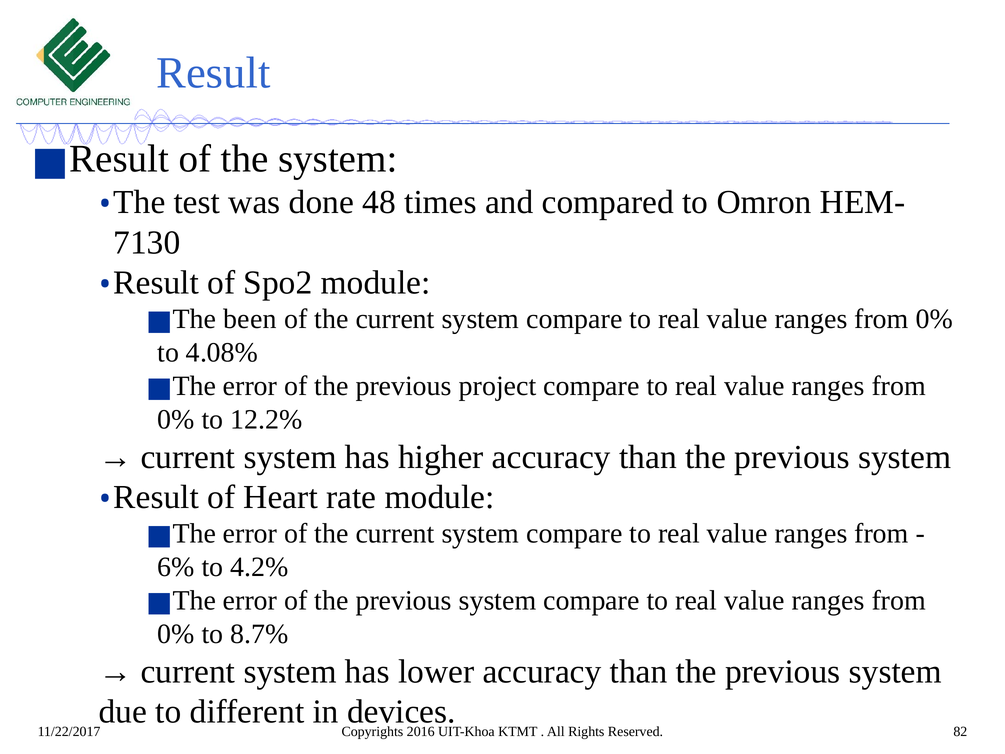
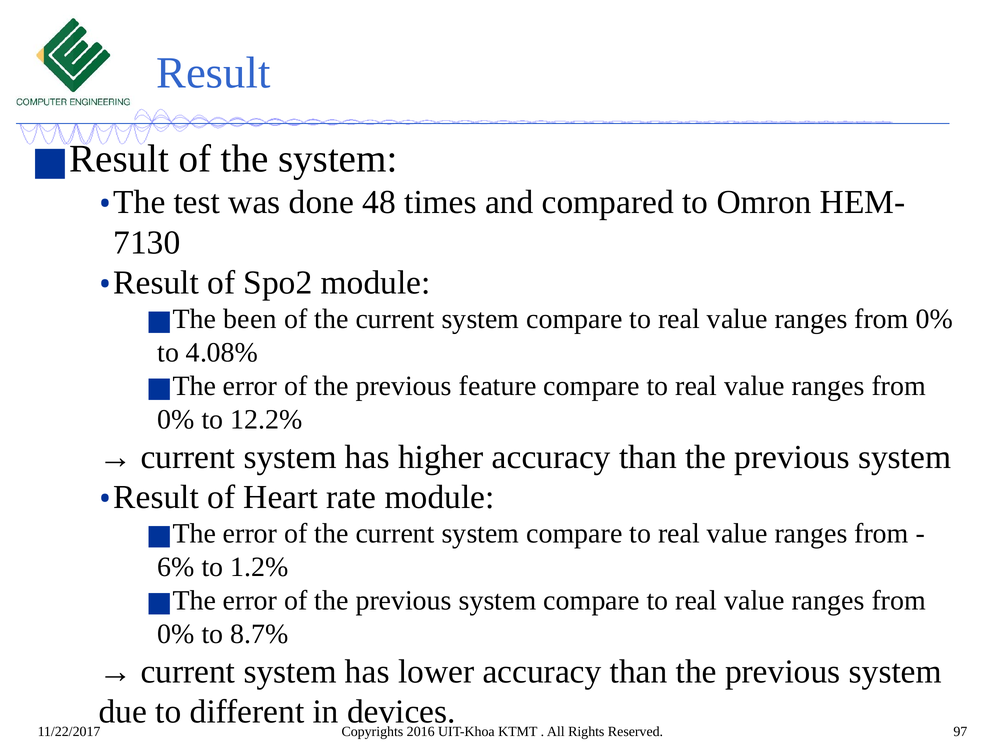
project: project -> feature (498, 386)
4.2%: 4.2% -> 1.2% (259, 567)
82: 82 -> 97 (960, 731)
